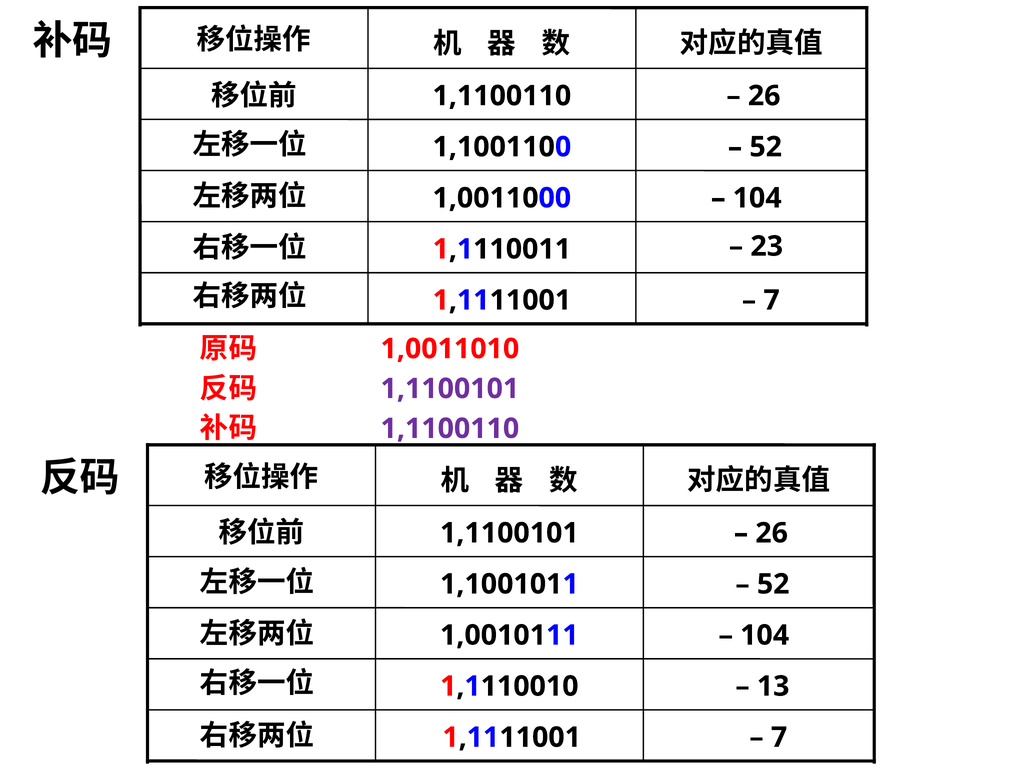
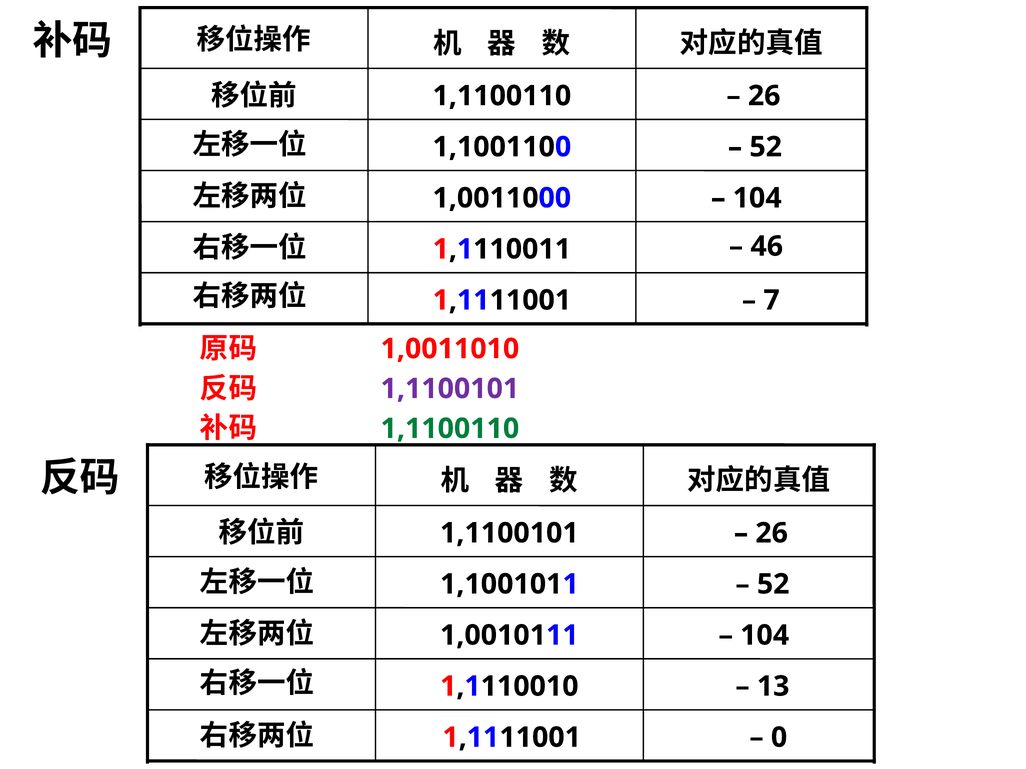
23: 23 -> 46 (767, 246)
1,1100110 colour: purple -> green (450, 429)
7: 7 -> 0 (779, 738)
